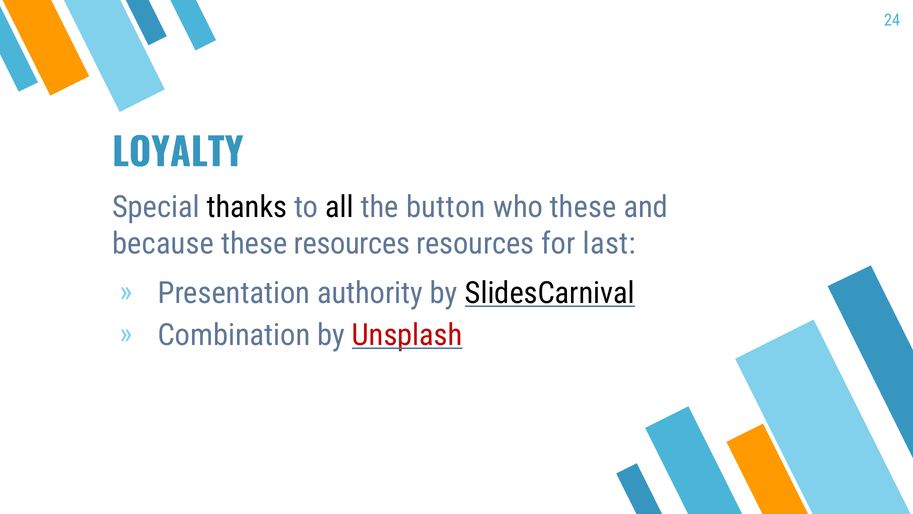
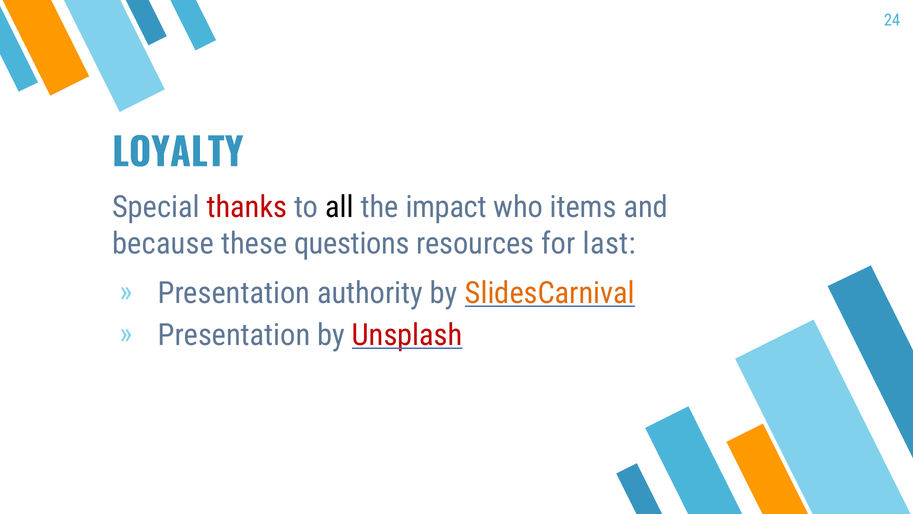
thanks colour: black -> red (247, 207)
button: button -> impact (446, 207)
who these: these -> items (583, 207)
these resources: resources -> questions (352, 243)
SlidesCarnival colour: black -> orange (550, 293)
Combination: Combination -> Presentation (234, 335)
